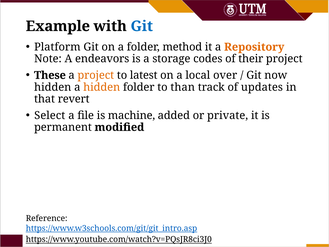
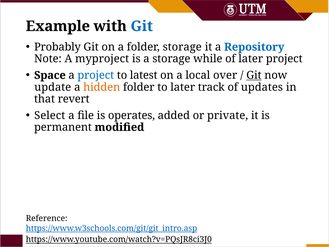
Platform: Platform -> Probably (57, 47)
folder method: method -> storage (182, 47)
Repository colour: orange -> blue (254, 47)
endeavors: endeavors -> myproject (102, 59)
codes: codes -> while (208, 59)
of their: their -> later (251, 59)
These: These -> Space (50, 75)
project colour: orange -> blue (96, 75)
Git underline: none -> present (254, 75)
hidden: hidden -> update (53, 87)
to than: than -> later (183, 87)
machine: machine -> operates (131, 115)
